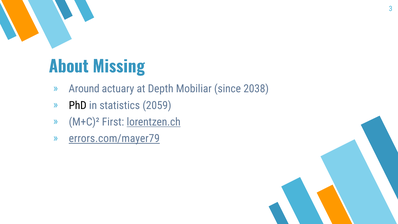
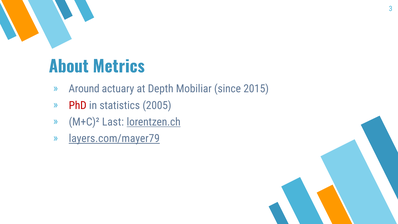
Missing: Missing -> Metrics (119, 67)
2038: 2038 -> 2015 (256, 89)
PhD colour: black -> red (78, 105)
2059: 2059 -> 2005 (157, 105)
First: First -> Last (113, 122)
errors.com/mayer79: errors.com/mayer79 -> layers.com/mayer79 (114, 139)
